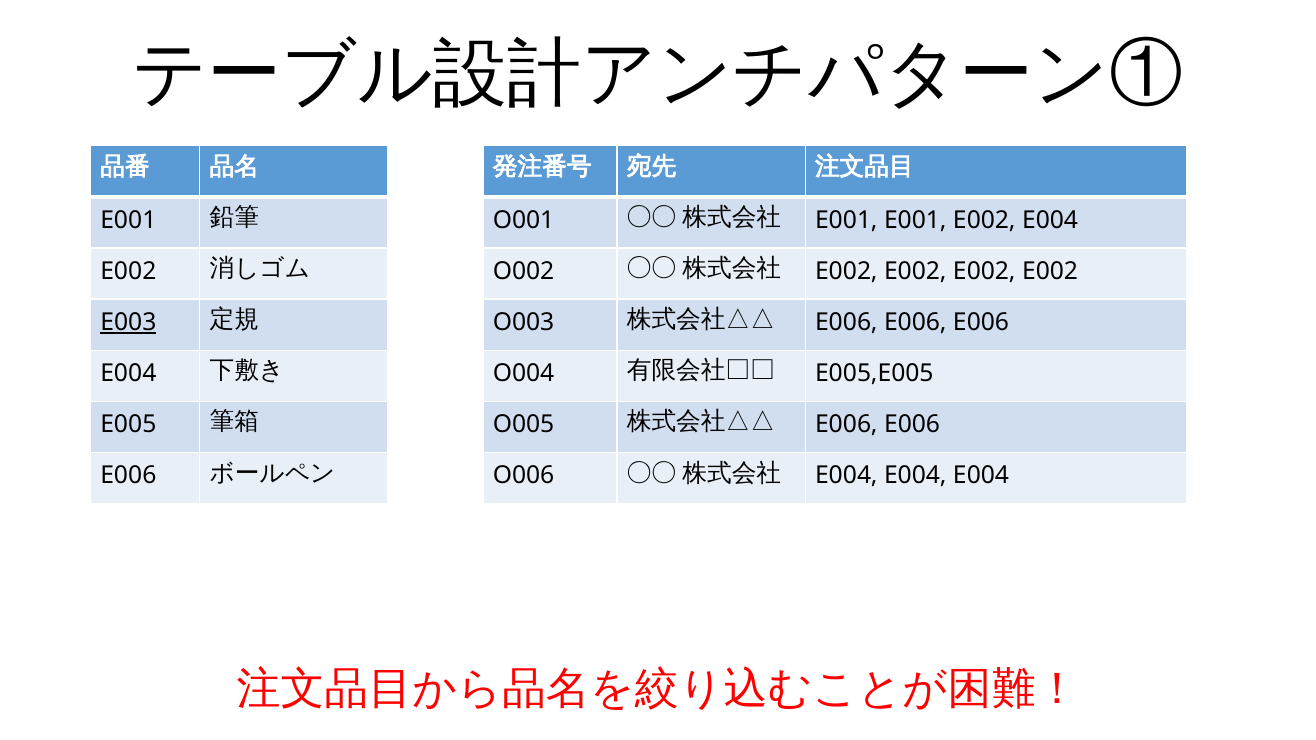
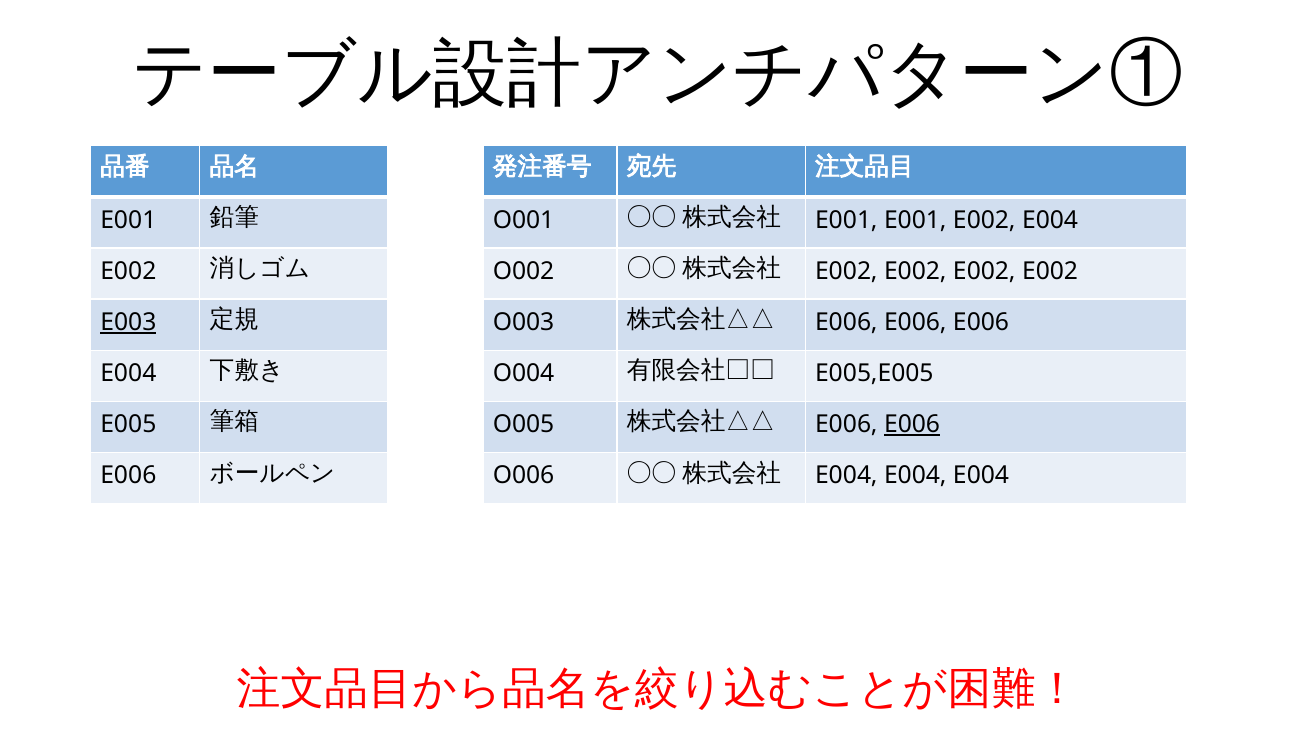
E006 underline: none -> present (912, 425)
